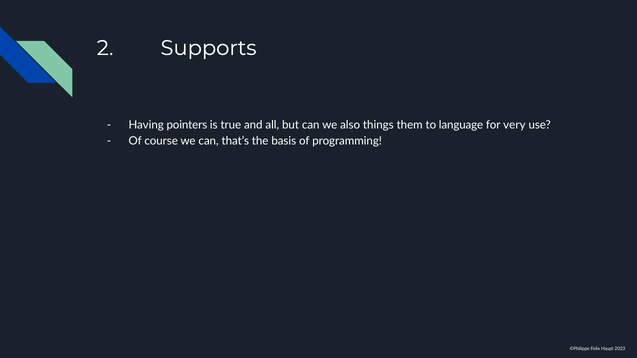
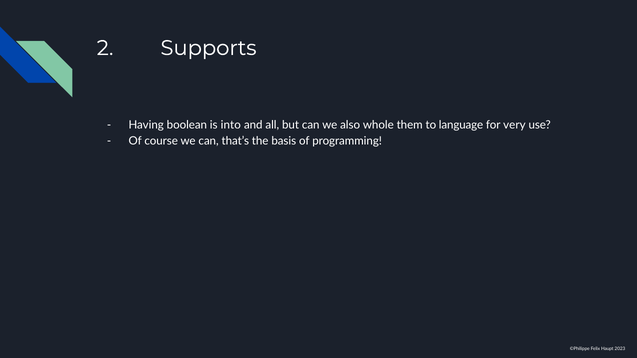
pointers: pointers -> boolean (187, 125)
true: true -> into (231, 125)
things: things -> whole (378, 125)
